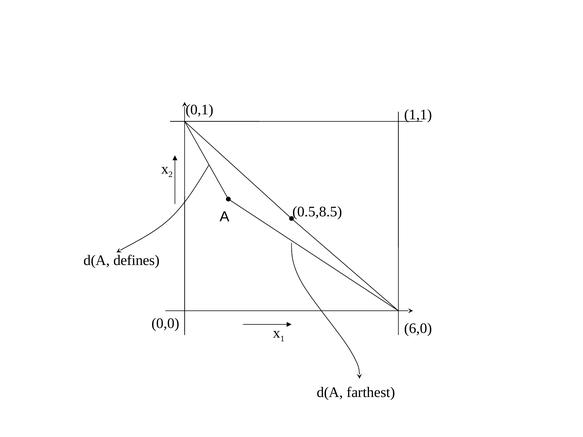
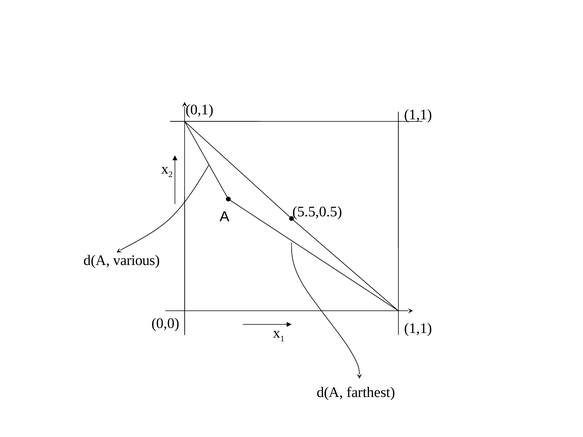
0.5,8.5: 0.5,8.5 -> 5.5,0.5 (317, 212)
defines: defines -> various (136, 260)
6,0: 6,0 -> 1,1 (418, 328)
